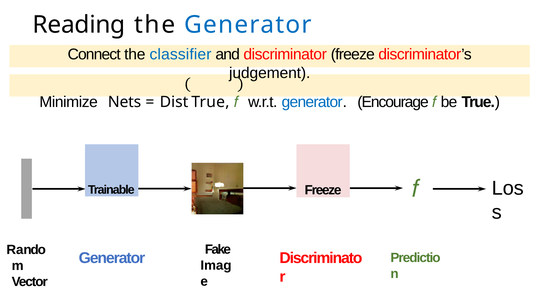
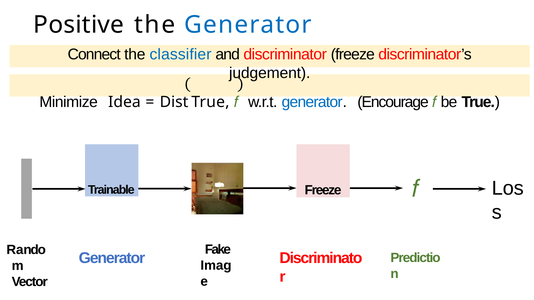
Reading: Reading -> Positive (79, 25)
Nets: Nets -> Idea (124, 102)
